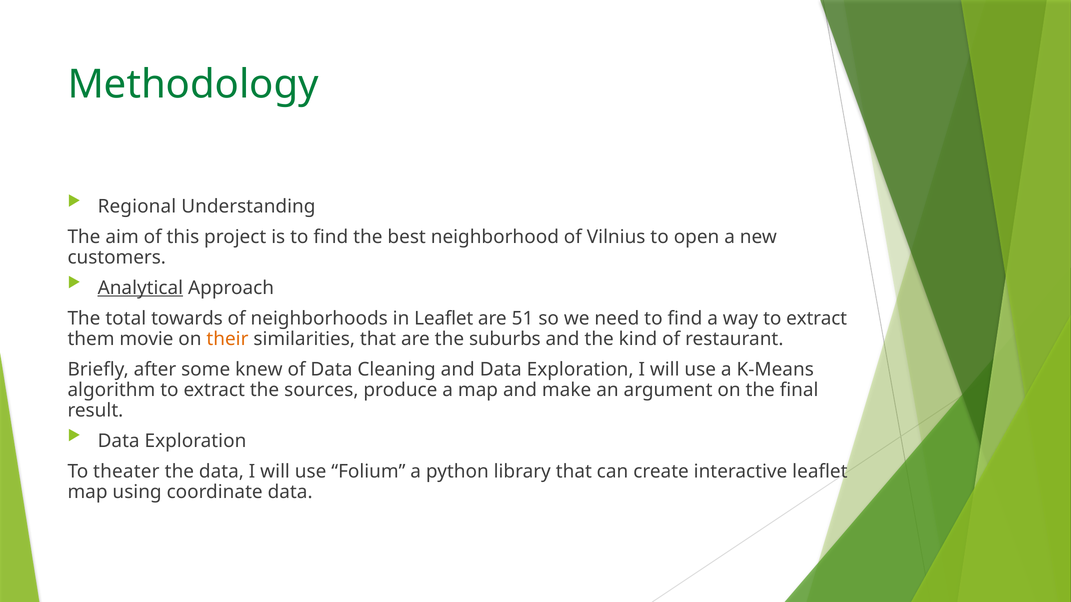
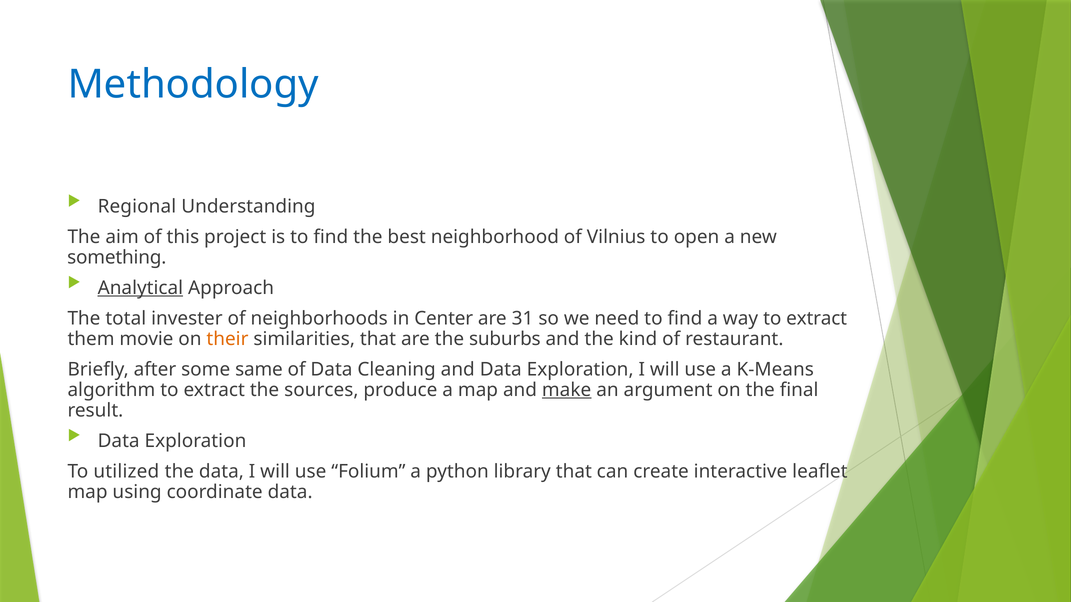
Methodology colour: green -> blue (193, 84)
customers: customers -> something (117, 258)
towards: towards -> invester (187, 319)
in Leaflet: Leaflet -> Center (444, 319)
51: 51 -> 31 (523, 319)
knew: knew -> same (259, 370)
make underline: none -> present (567, 390)
theater: theater -> utilized (126, 472)
